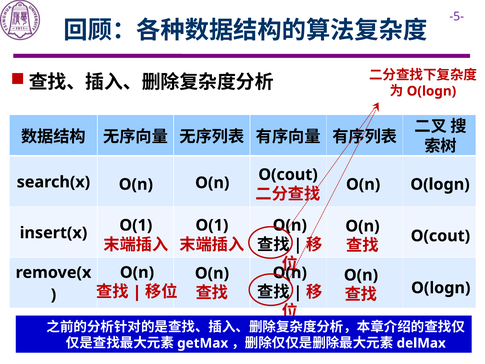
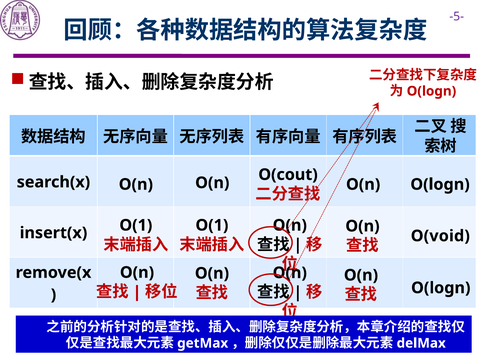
O(cout: O(cout -> O(void (440, 236)
